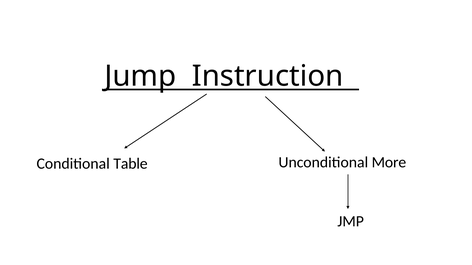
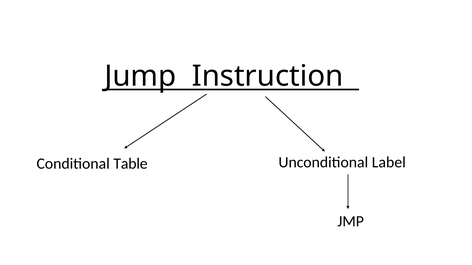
More: More -> Label (389, 163)
